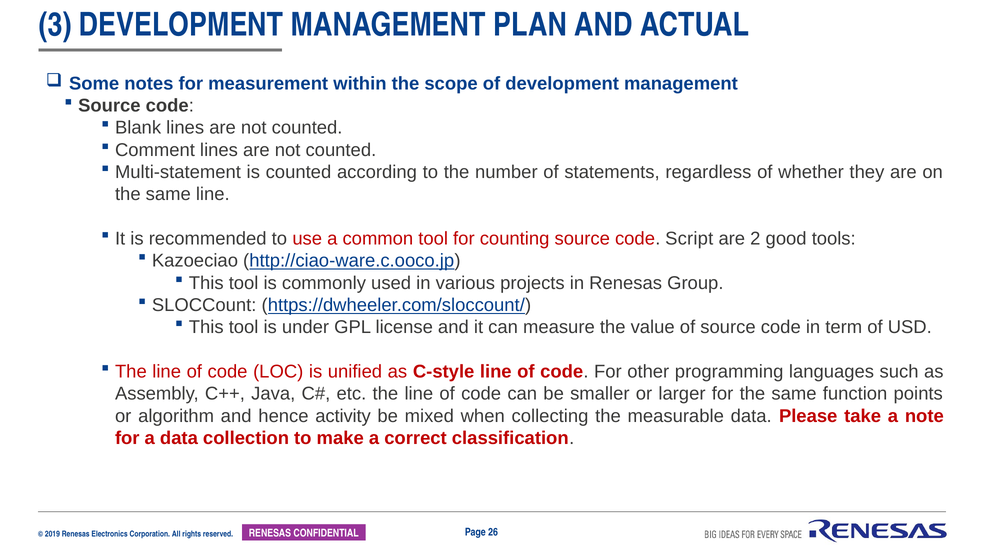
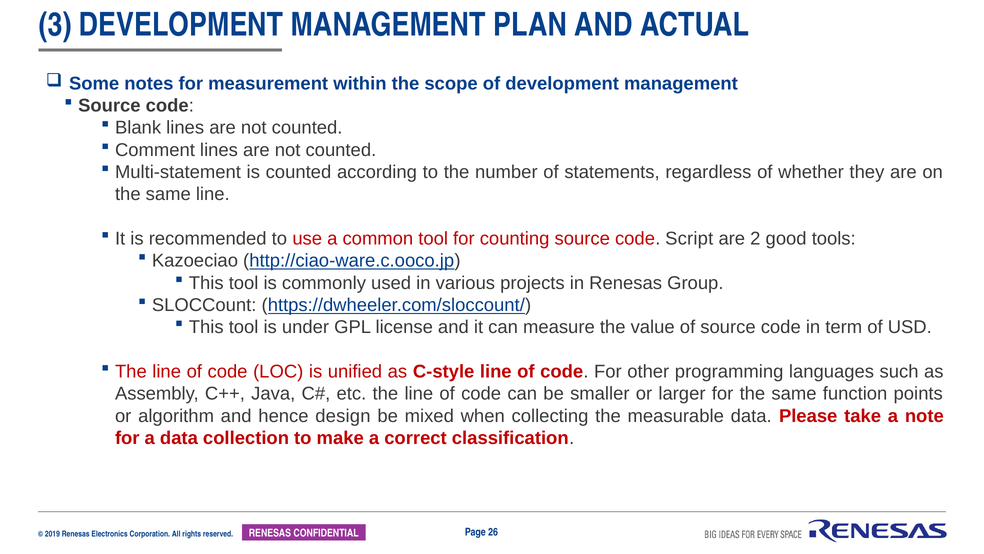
activity: activity -> design (343, 416)
